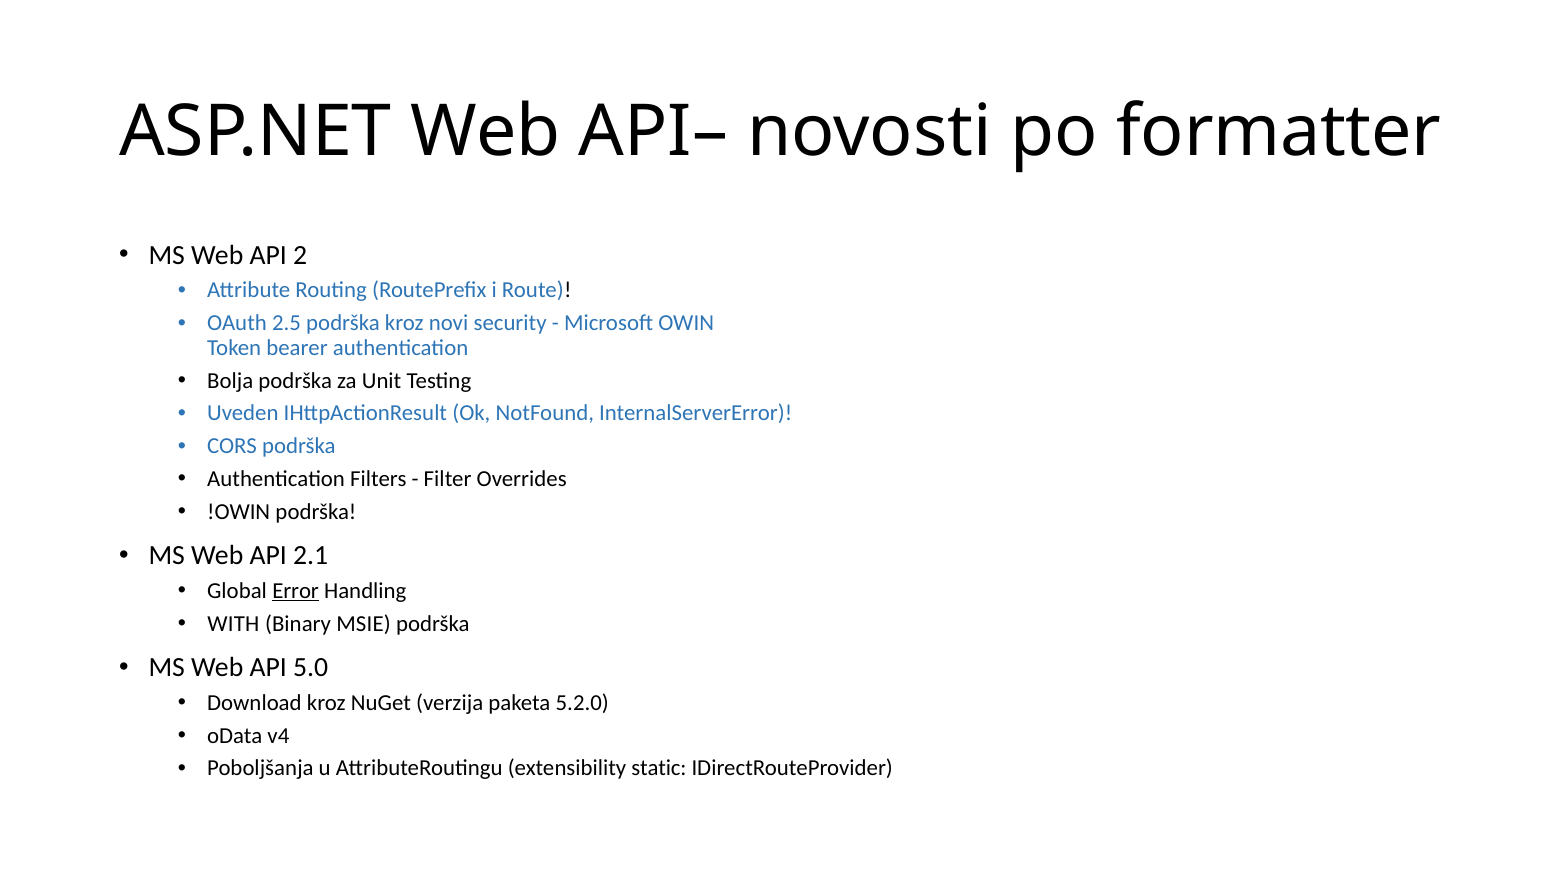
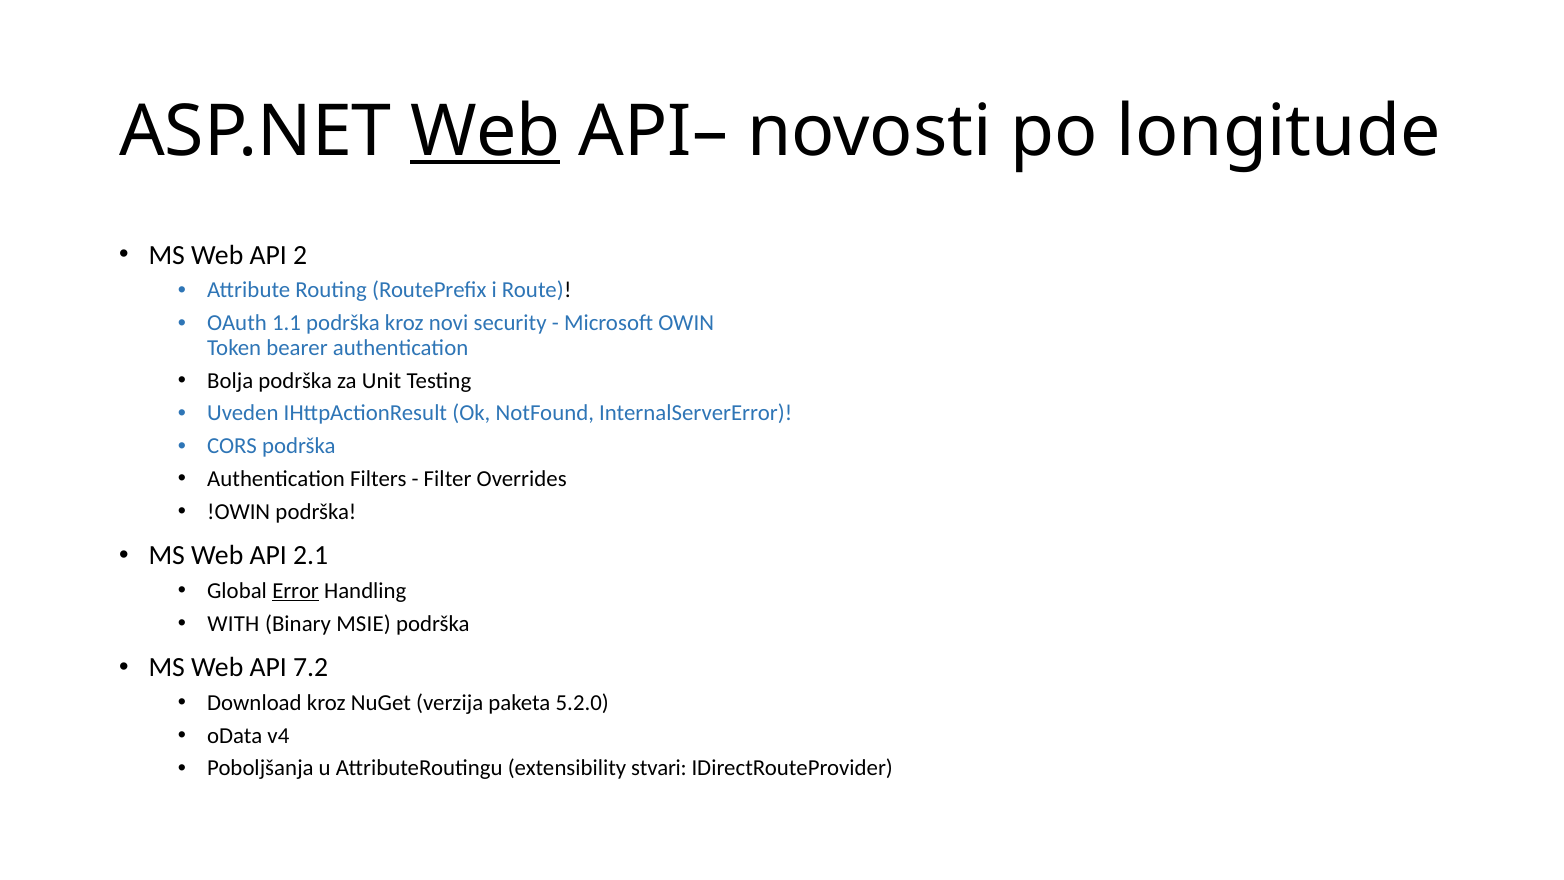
Web underline: none -> present (486, 131)
formatter: formatter -> longitude (1279, 131)
2.5: 2.5 -> 1.1 (287, 323)
5.0: 5.0 -> 7.2 (311, 667)
static: static -> stvari (659, 768)
